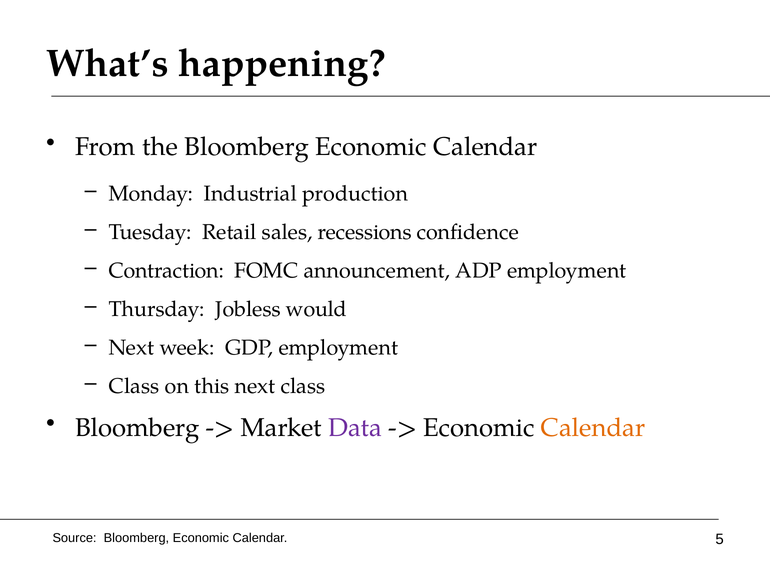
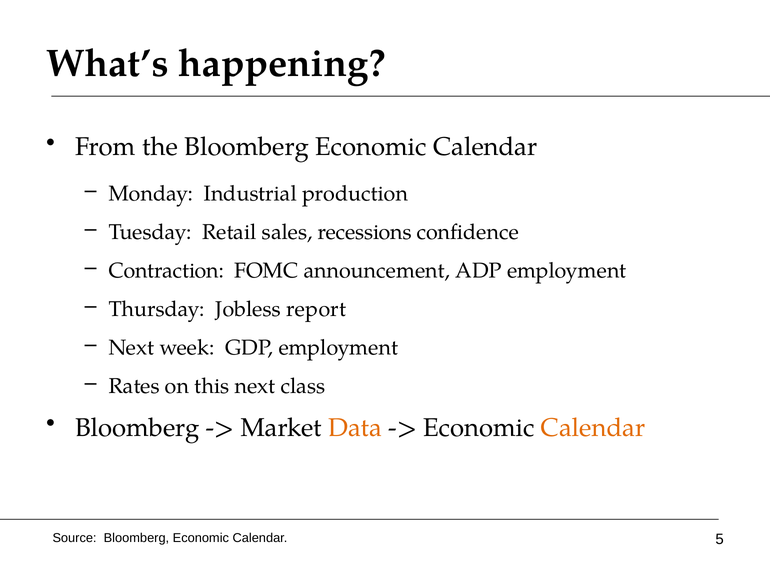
would: would -> report (316, 310)
Class: Class -> Rates (134, 387)
Data colour: purple -> orange (355, 428)
